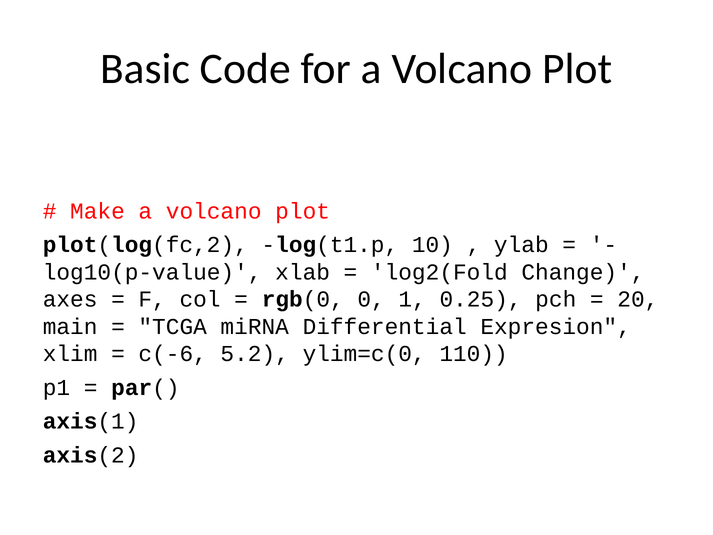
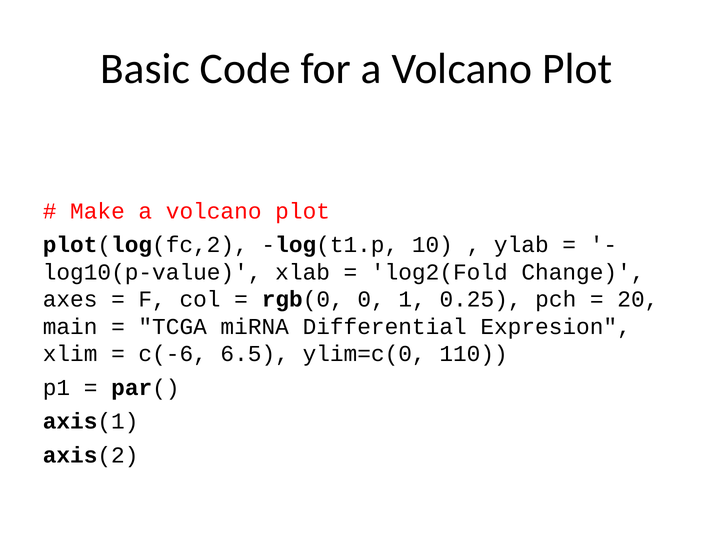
5.2: 5.2 -> 6.5 (255, 354)
